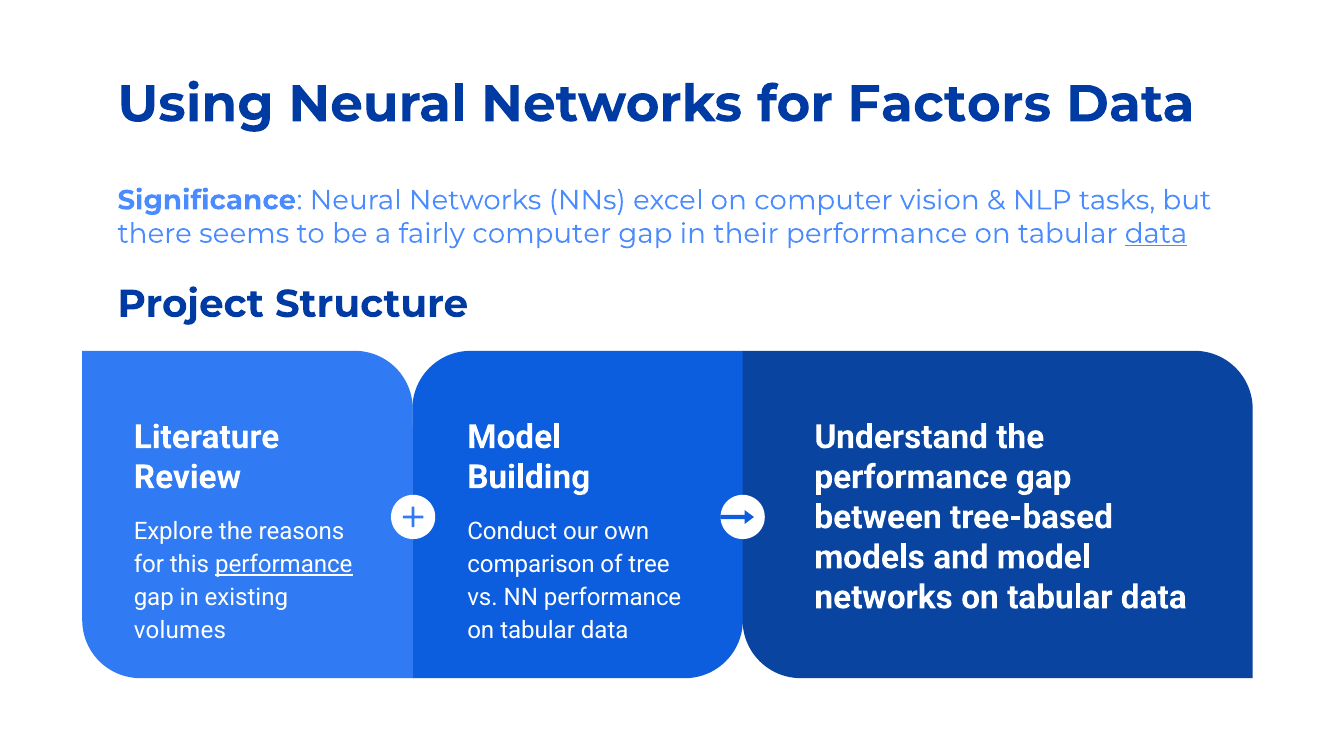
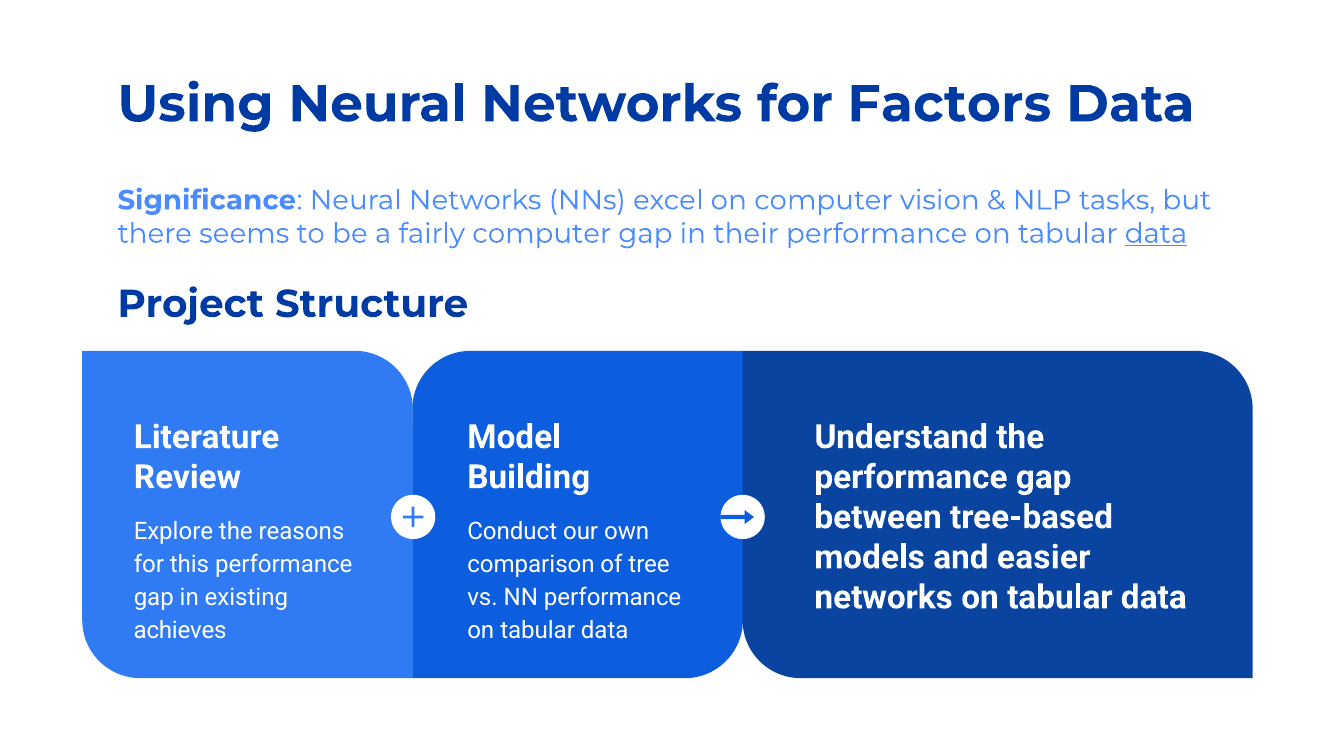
and model: model -> easier (1044, 557)
performance underline: present -> none (284, 564)
volumes: volumes -> achieves (180, 631)
